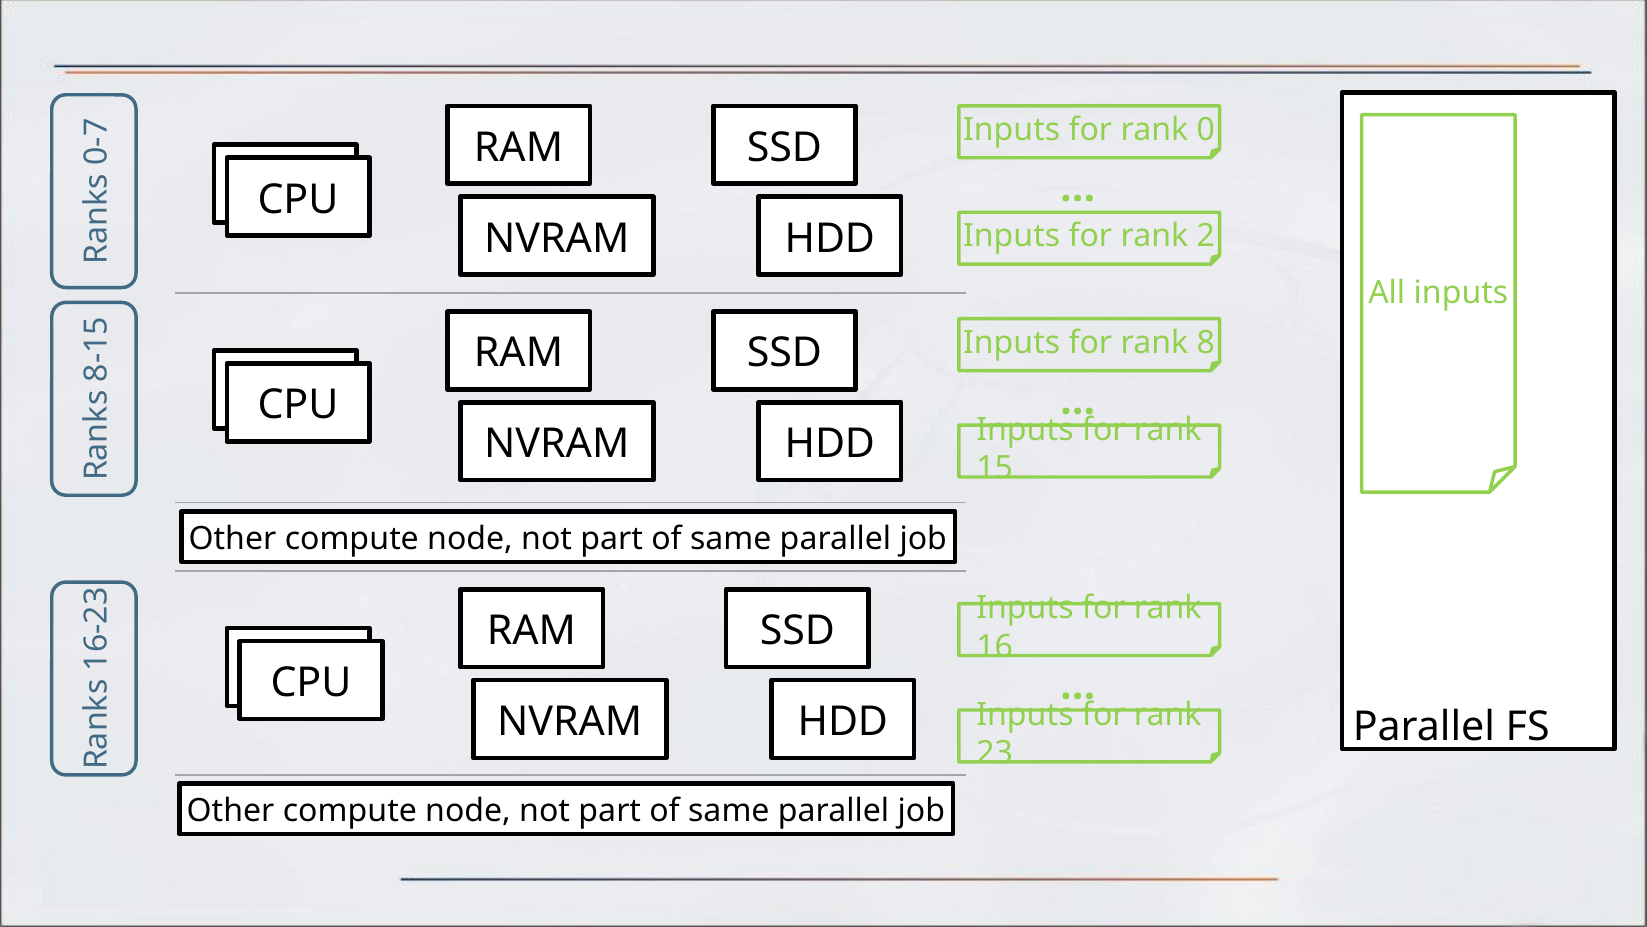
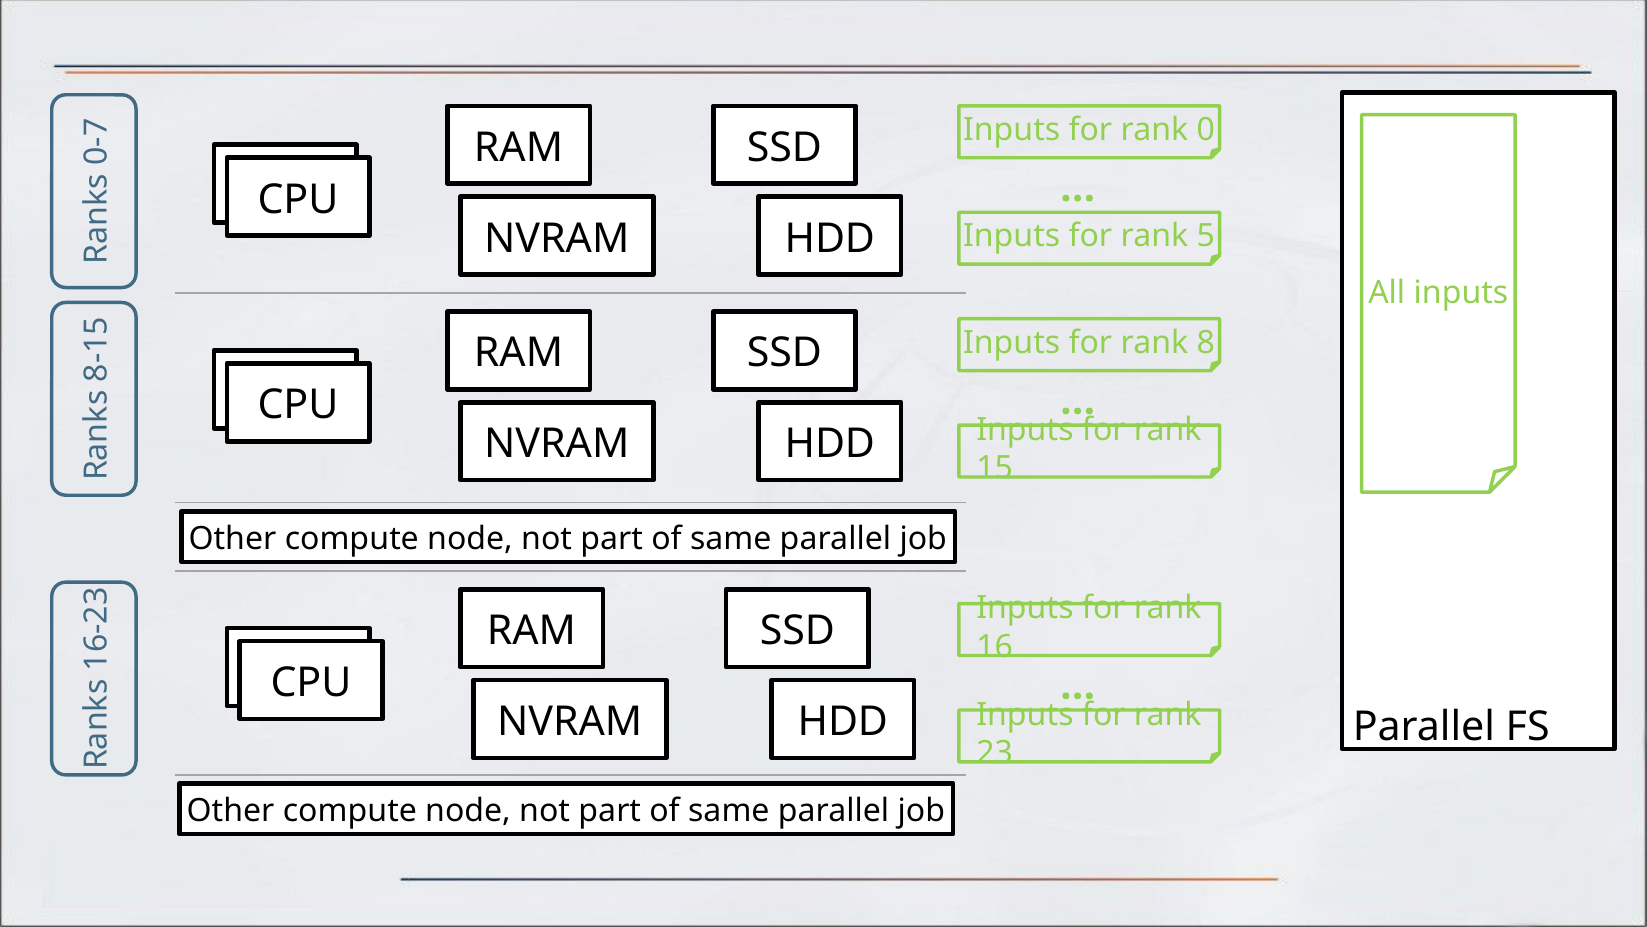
rank 2: 2 -> 5 (1206, 236)
